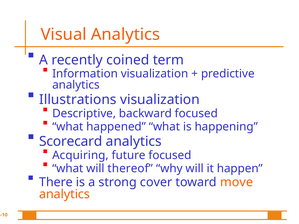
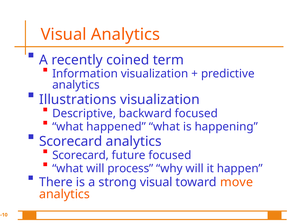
Acquiring: Acquiring -> Scorecard (81, 155)
thereof: thereof -> process (130, 169)
strong cover: cover -> visual (156, 182)
